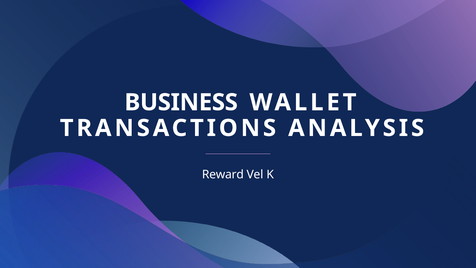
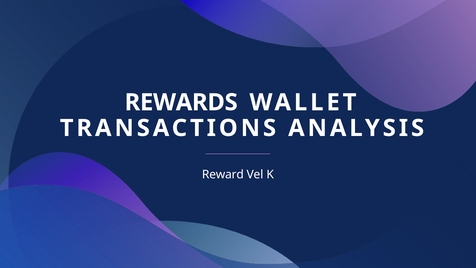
BUSINESS: BUSINESS -> REWARDS (181, 102)
